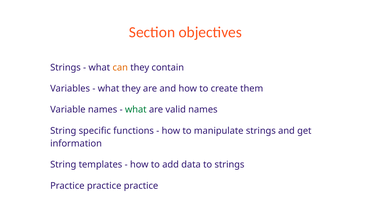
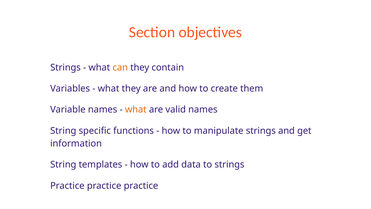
what colour: green -> orange (136, 110)
